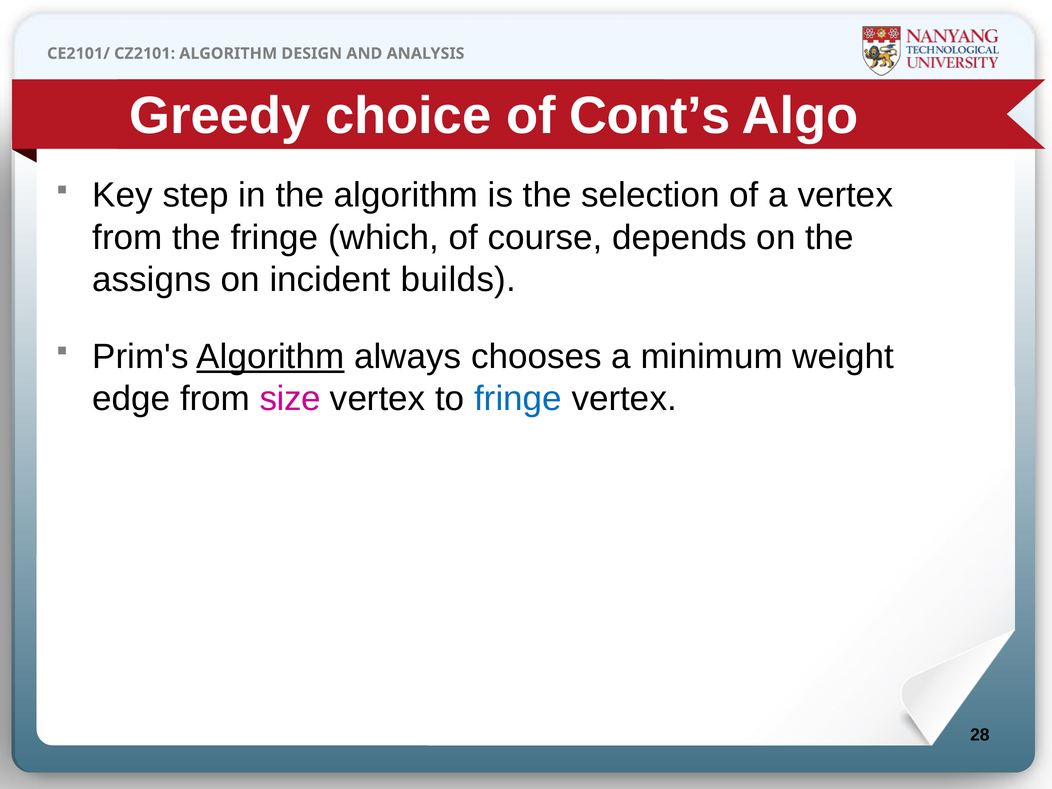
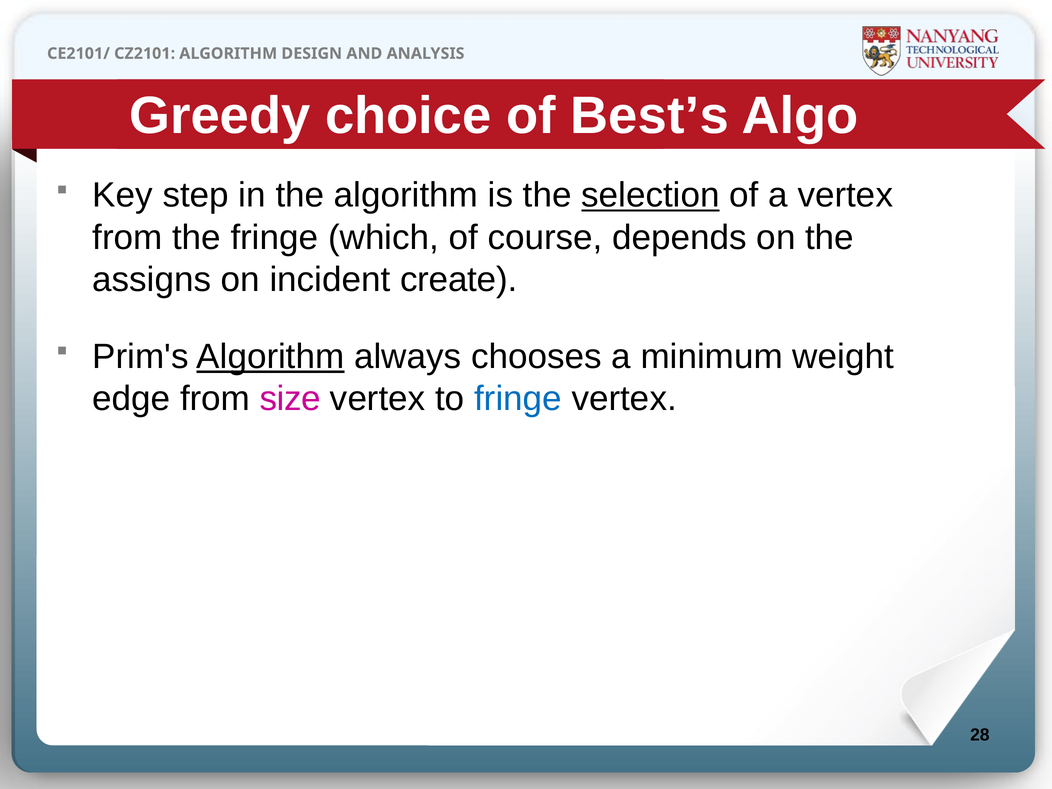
Cont’s: Cont’s -> Best’s (650, 116)
selection underline: none -> present (651, 195)
builds: builds -> create (459, 280)
